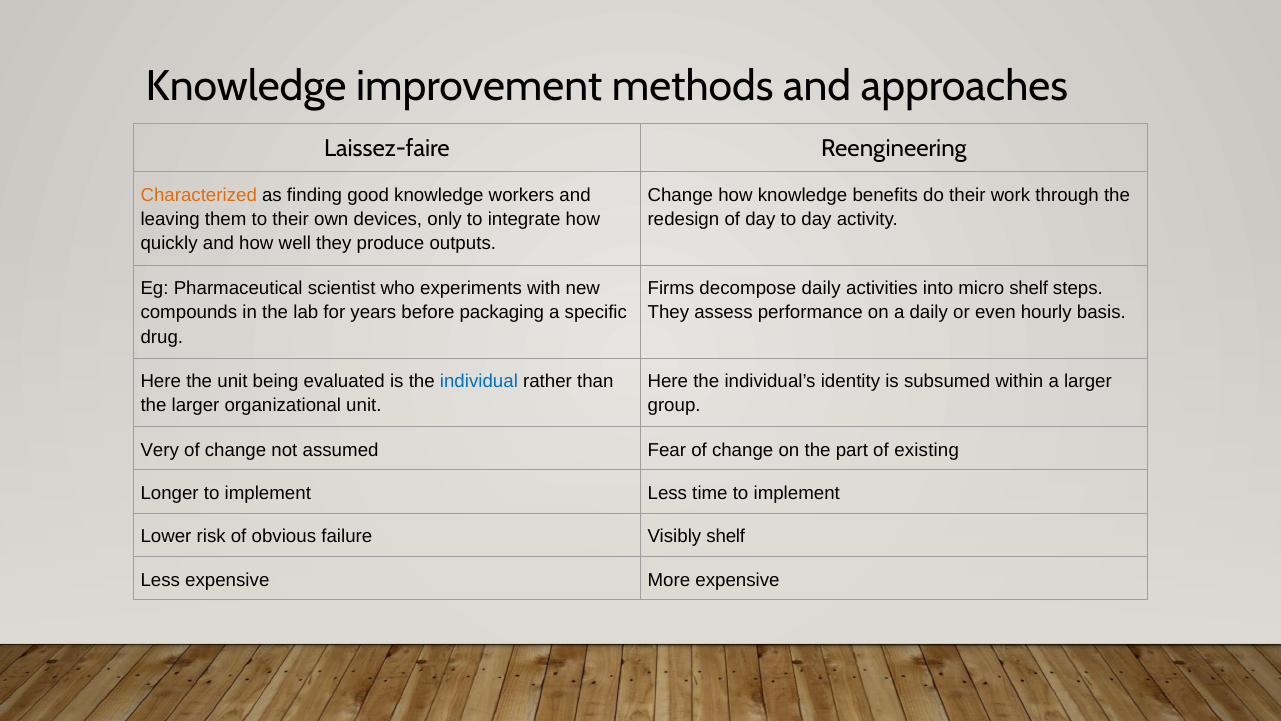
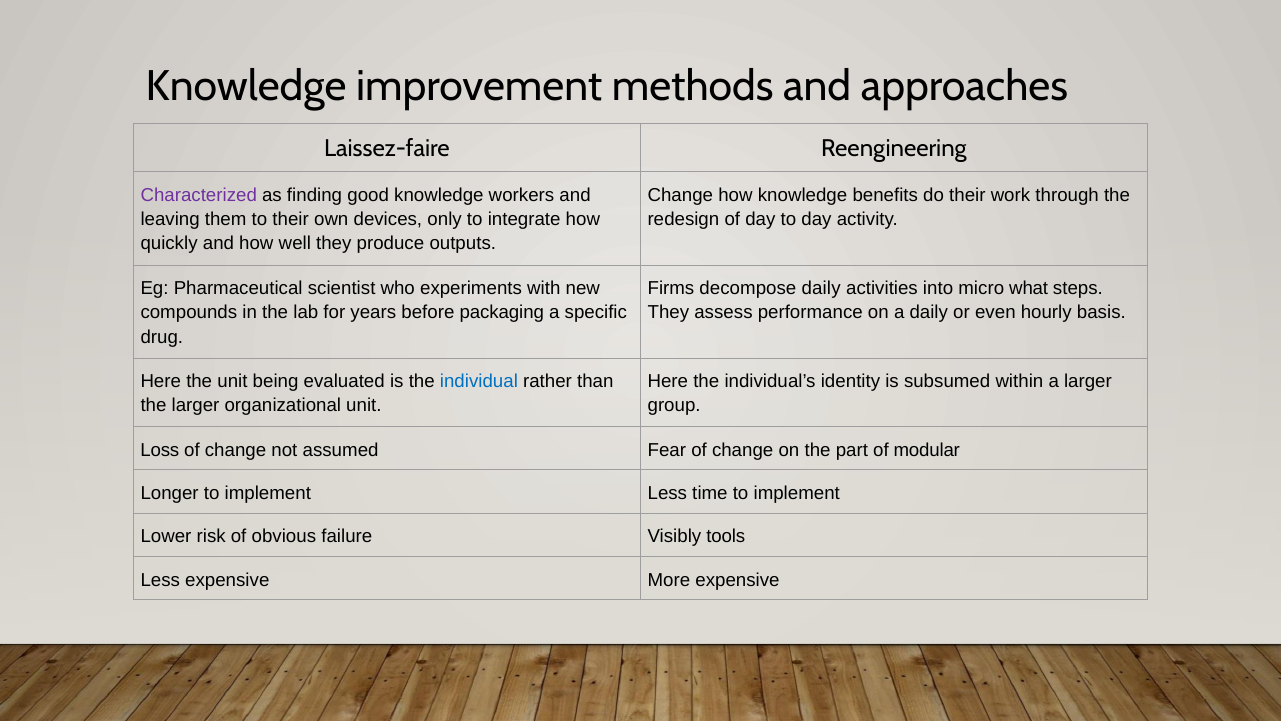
Characterized colour: orange -> purple (199, 195)
micro shelf: shelf -> what (1029, 288)
Very: Very -> Loss (160, 450)
existing: existing -> modular (927, 450)
Visibly shelf: shelf -> tools (726, 536)
